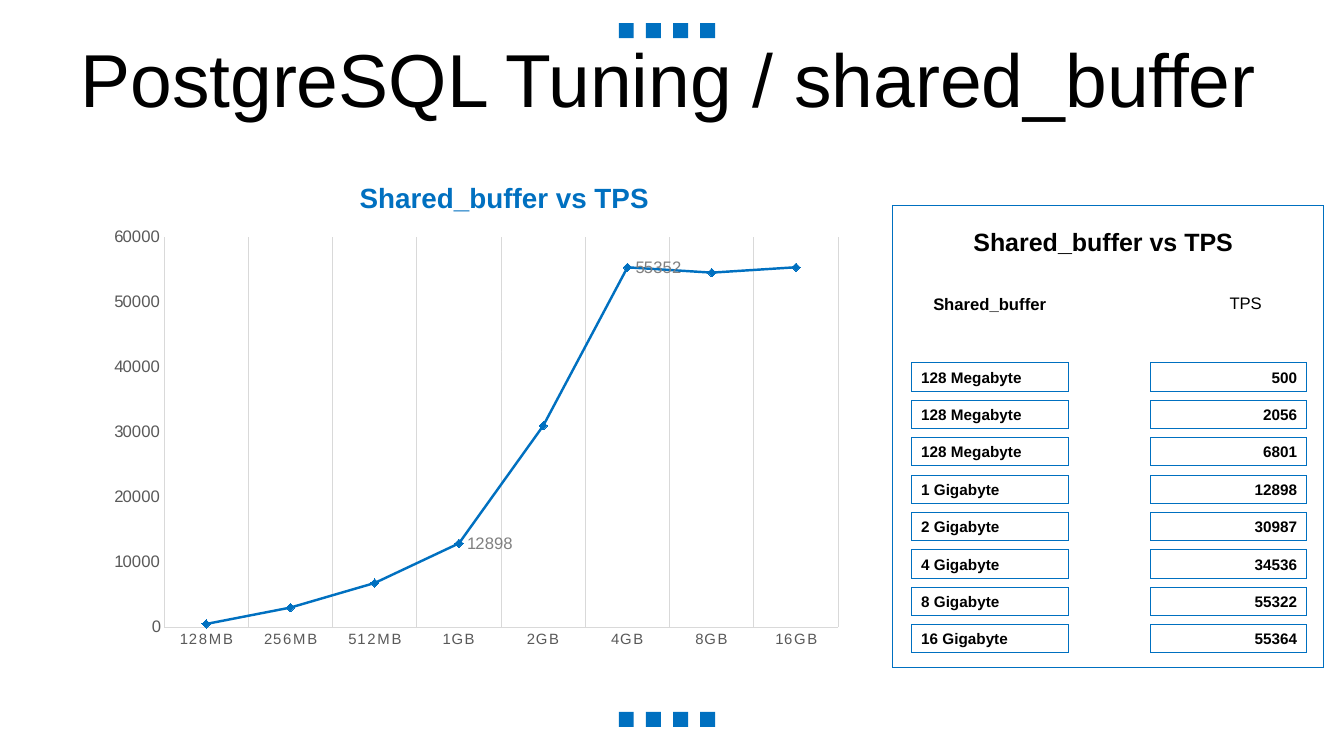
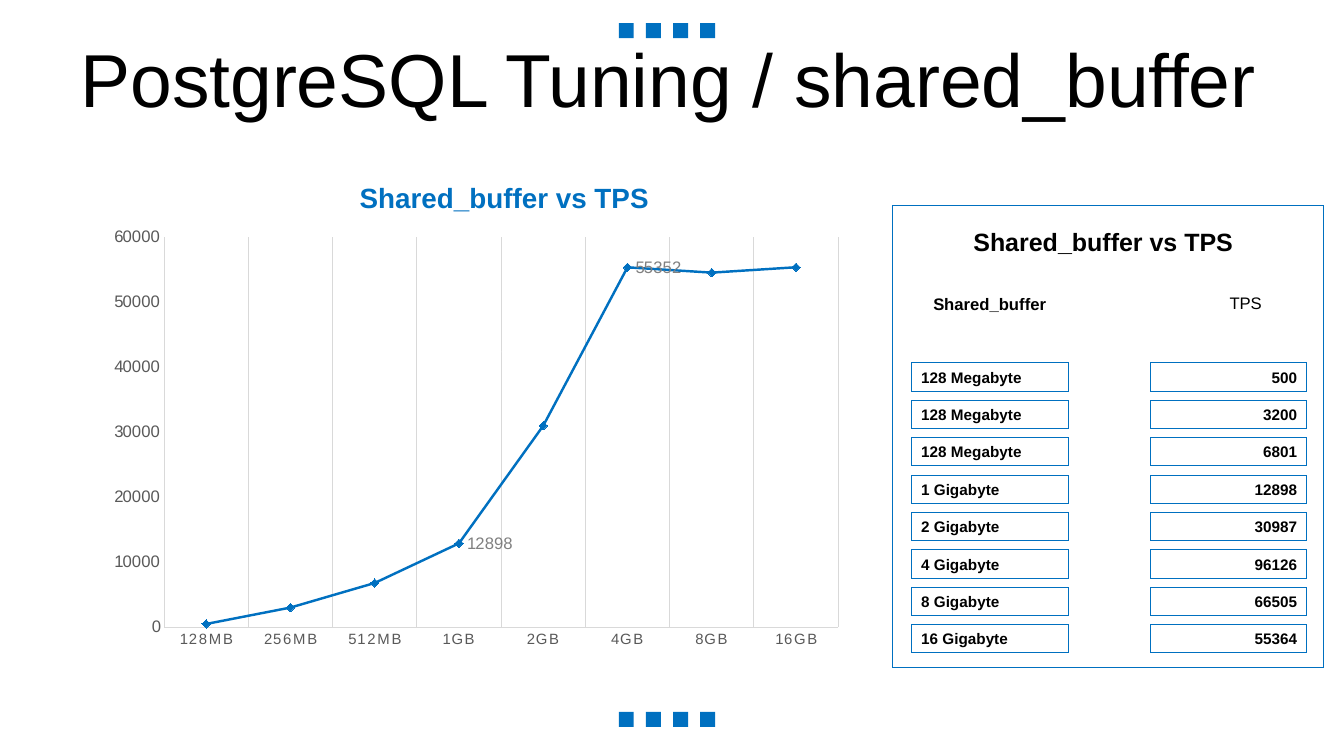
2056: 2056 -> 3200 (1280, 416)
34536: 34536 -> 96126 (1276, 565)
55322: 55322 -> 66505 (1276, 603)
